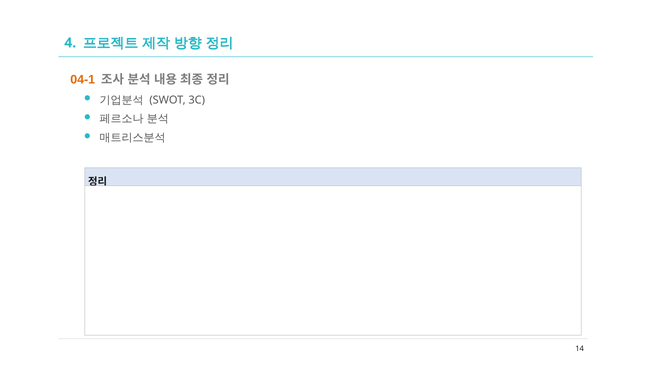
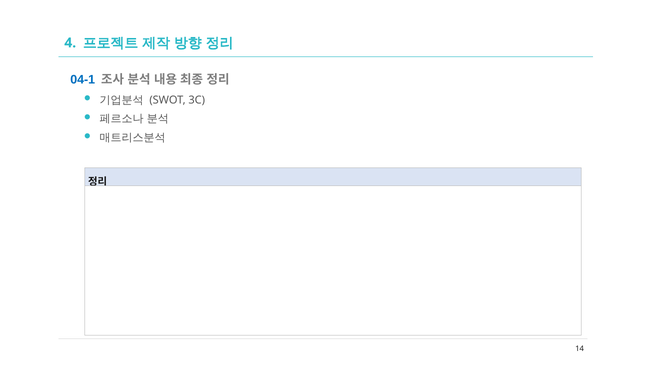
04-1 colour: orange -> blue (83, 80)
